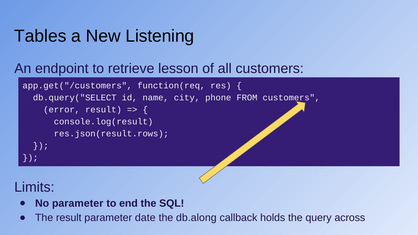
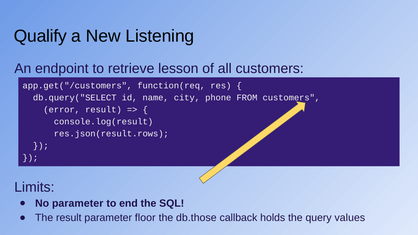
Tables: Tables -> Qualify (40, 36)
date: date -> floor (145, 218)
db.along: db.along -> db.those (196, 218)
across: across -> values (350, 218)
